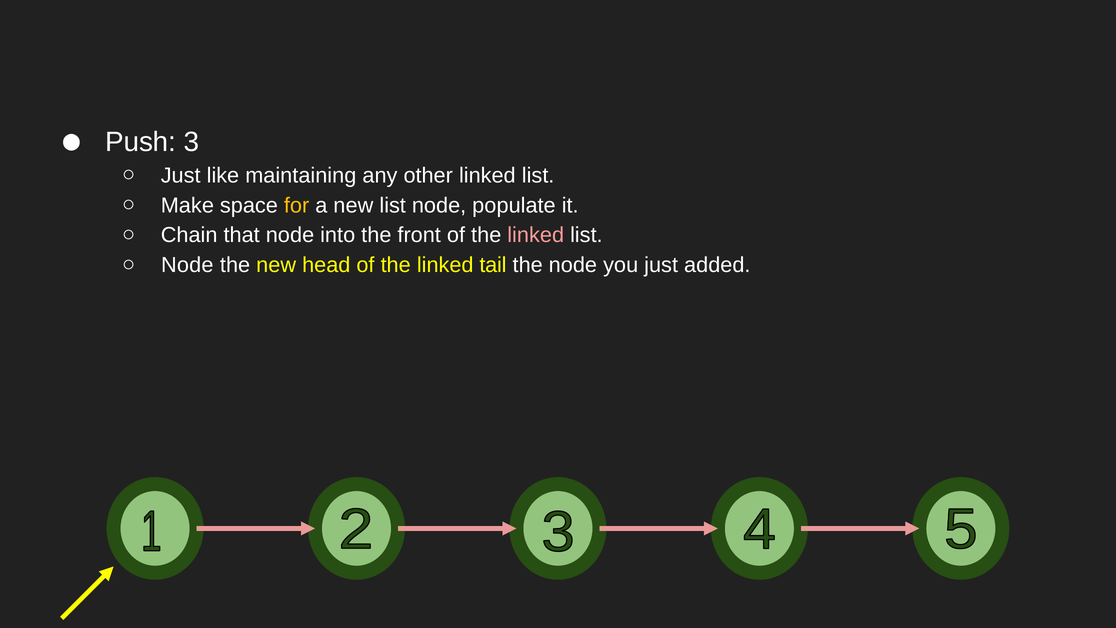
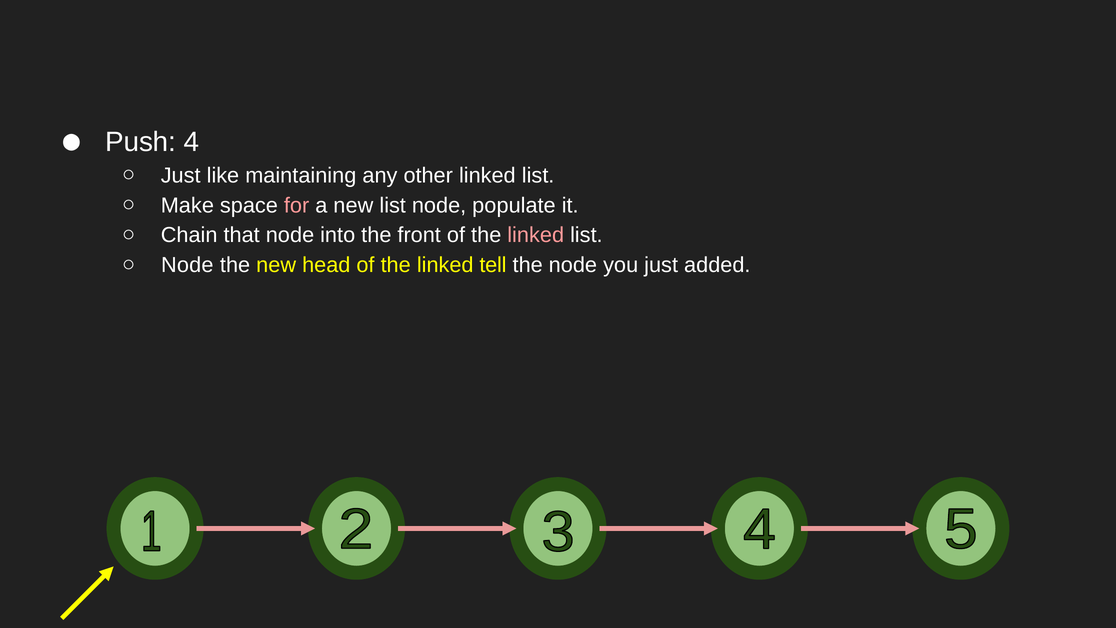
3: 3 -> 4 (192, 142)
for colour: yellow -> pink (297, 205)
tail: tail -> tell (493, 265)
